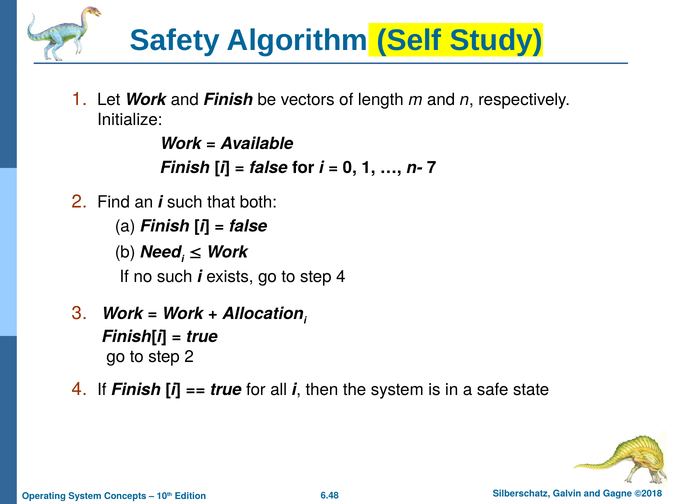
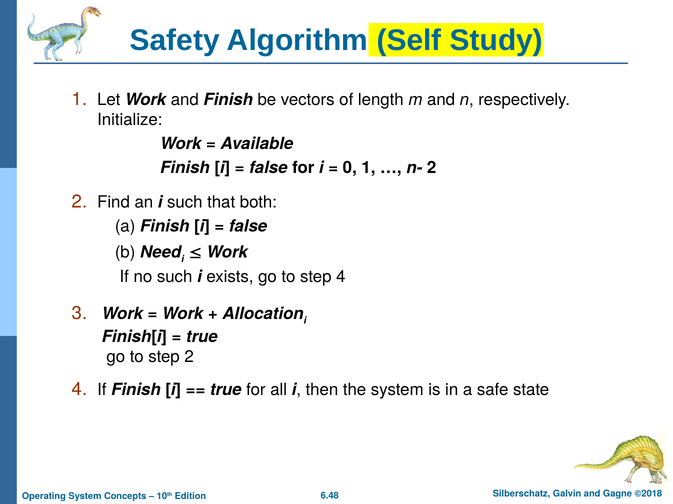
n- 7: 7 -> 2 (432, 168)
